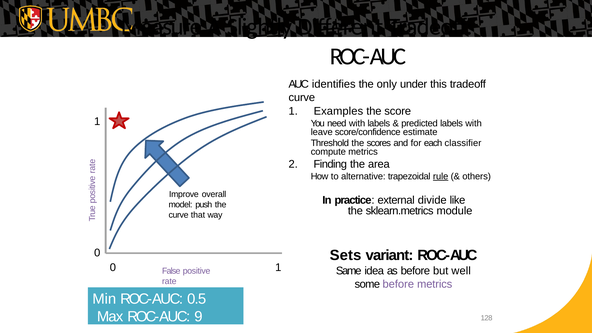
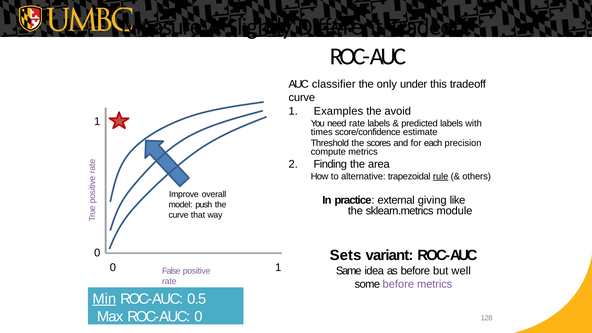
identifies: identifies -> classifier (334, 84)
score: score -> avoid (398, 111)
need with: with -> rate (357, 123)
leave: leave -> times (322, 132)
classifier: classifier -> precision (463, 143)
divide: divide -> giving (432, 200)
Min underline: none -> present (104, 299)
ROC-AUC 9: 9 -> 0 (198, 317)
